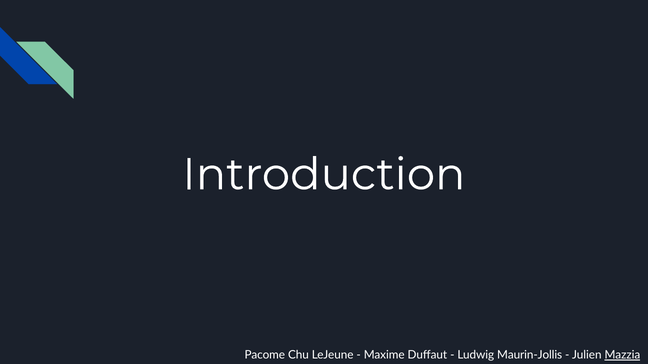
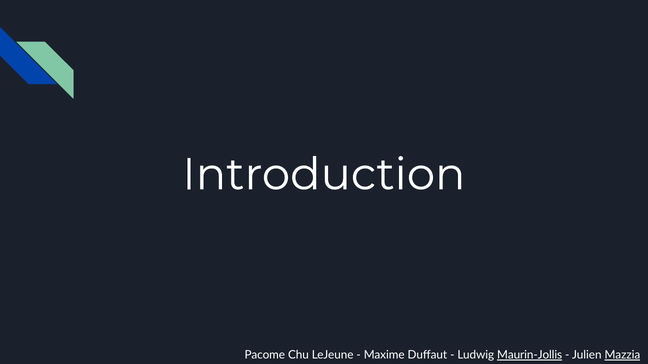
Maurin-Jollis underline: none -> present (530, 356)
